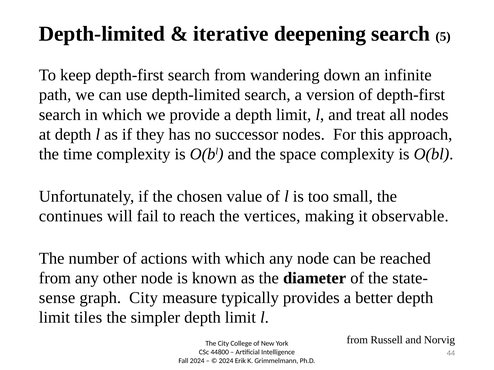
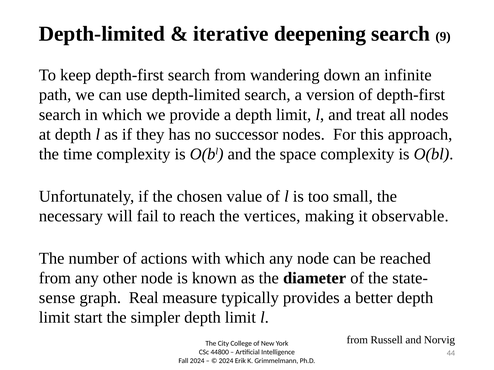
5: 5 -> 9 (443, 37)
continues: continues -> necessary (71, 216)
graph City: City -> Real (144, 298)
tiles: tiles -> start (88, 318)
